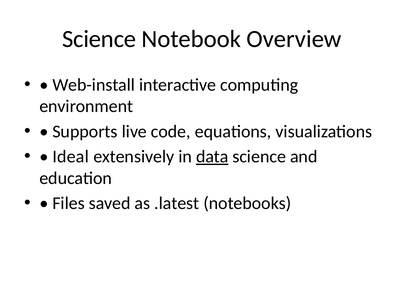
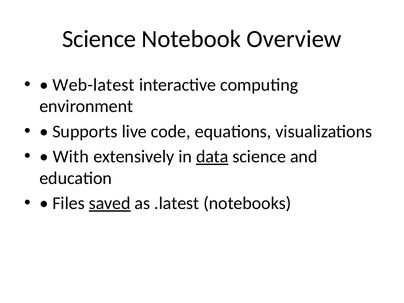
Web-install: Web-install -> Web-latest (94, 85)
Ideal: Ideal -> With (71, 157)
saved underline: none -> present (110, 203)
